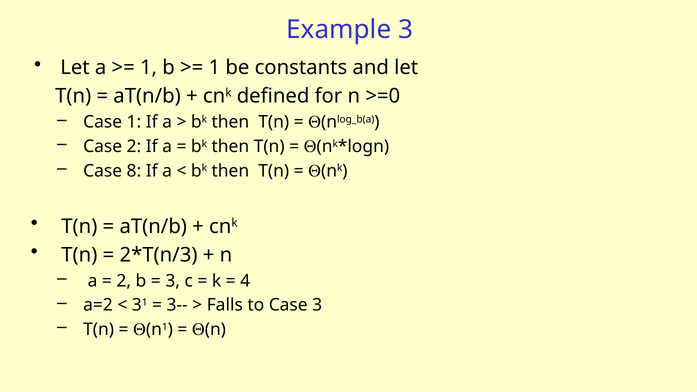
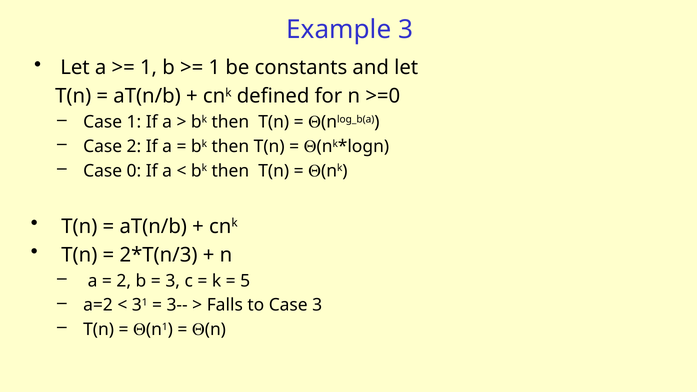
8: 8 -> 0 (134, 171)
4: 4 -> 5 (245, 281)
